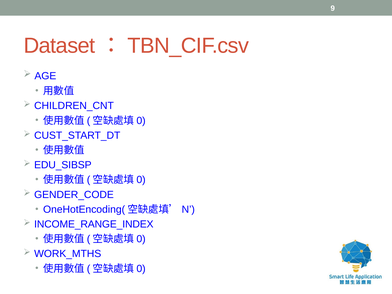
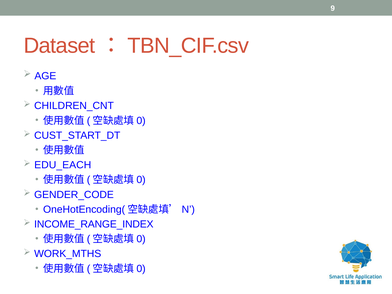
EDU_SIBSP: EDU_SIBSP -> EDU_EACH (63, 165)
